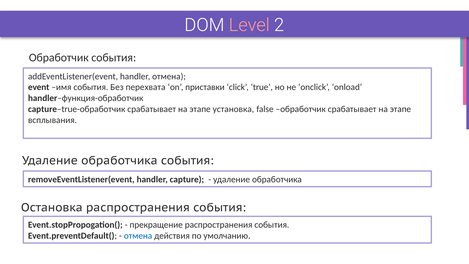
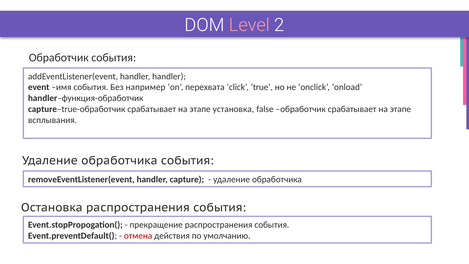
handler отмена: отмена -> handler (169, 76)
перехвата: перехвата -> например (146, 87)
приставки: приставки -> перехвата (205, 87)
отмена colour: blue -> red (138, 236)
